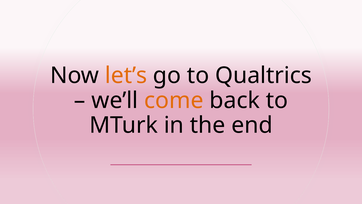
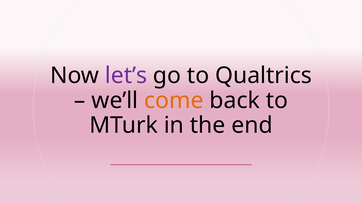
let’s colour: orange -> purple (126, 75)
